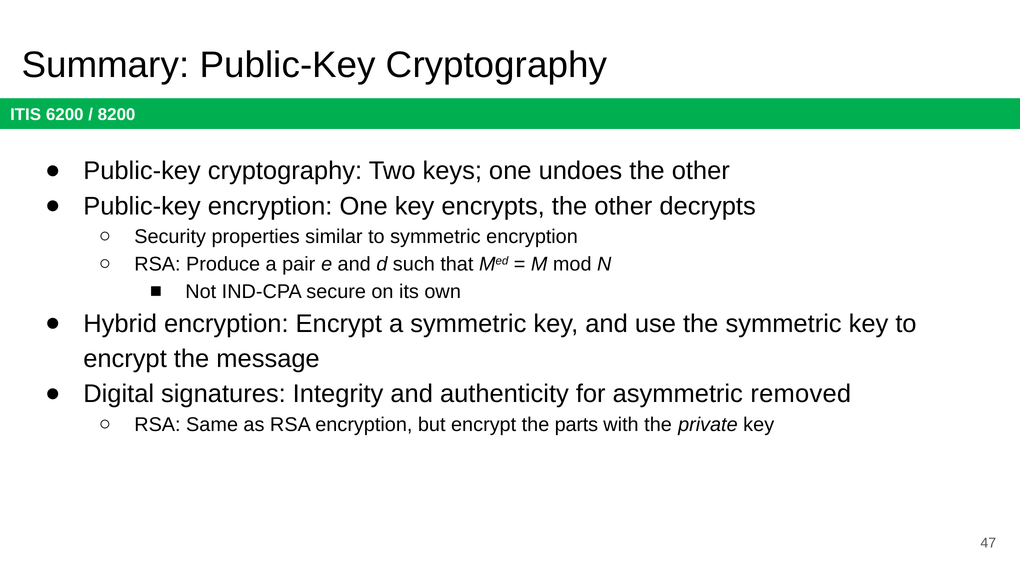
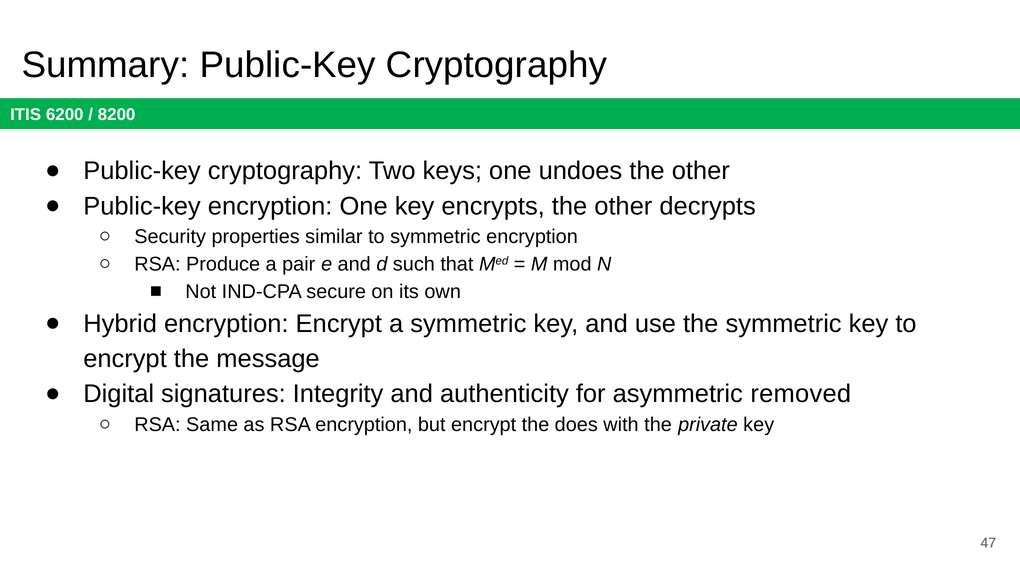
parts: parts -> does (576, 424)
